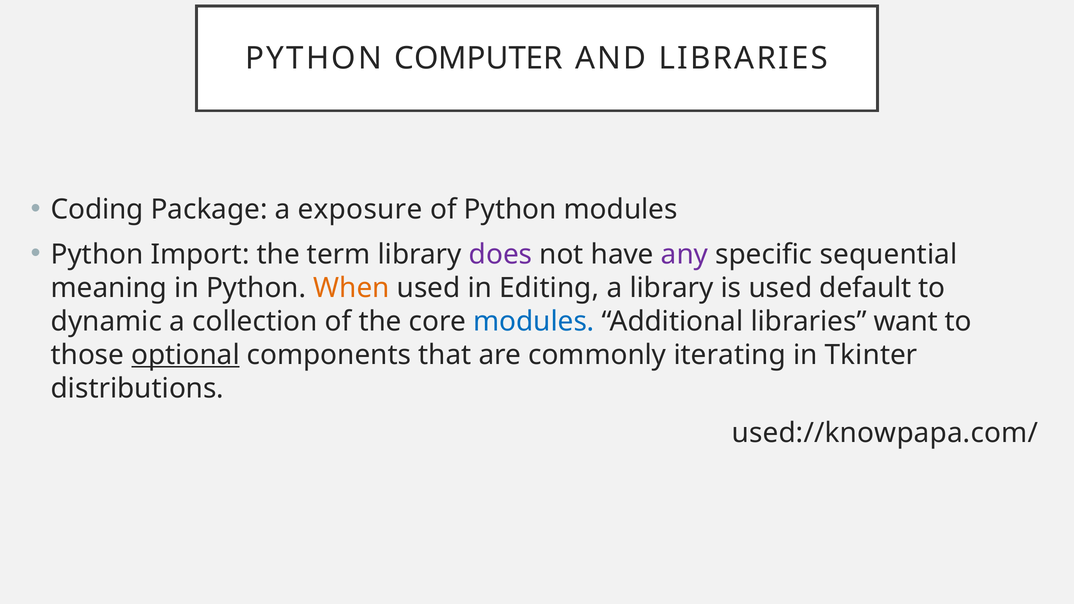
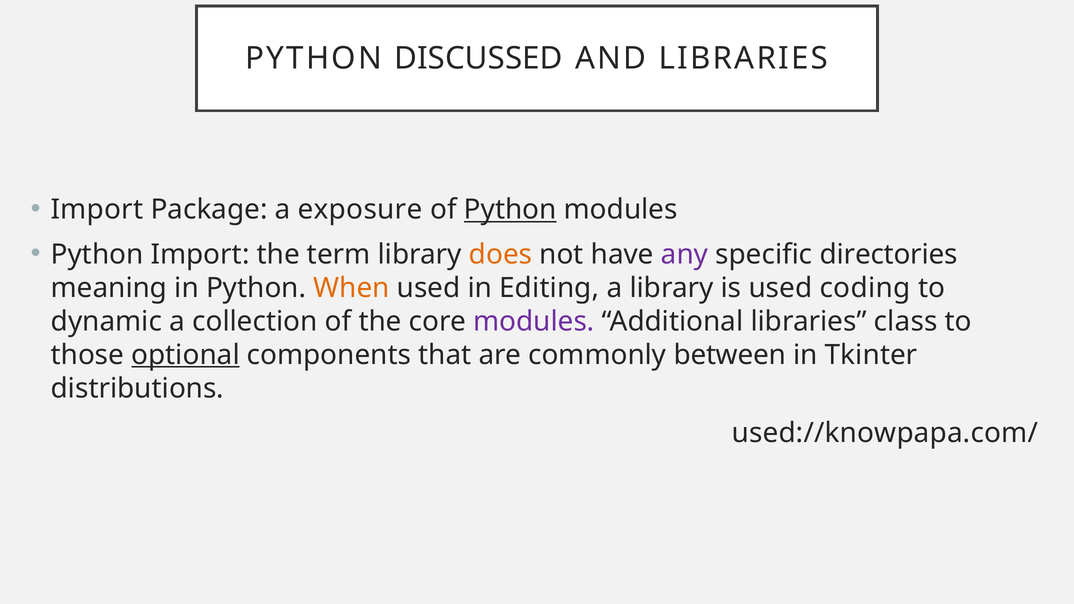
COMPUTER: COMPUTER -> DISCUSSED (478, 58)
Coding: Coding -> Import (97, 210)
Python underline: none -> present (510, 210)
does colour: purple -> orange (501, 254)
sequential: sequential -> directories (889, 254)
default: default -> coding (865, 288)
modules colour: blue -> purple (534, 321)
want: want -> class (906, 321)
iterating: iterating -> between (730, 355)
